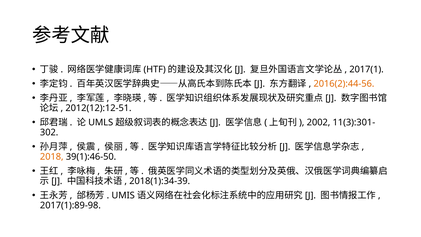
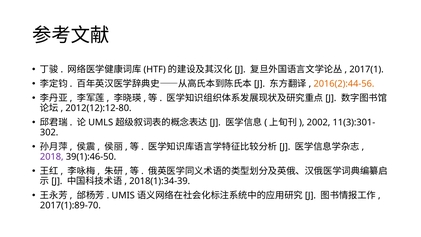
2012(12):12-51: 2012(12):12-51 -> 2012(12):12-80 (98, 108)
2018 colour: orange -> purple (52, 157)
2017(1):89-98: 2017(1):89-98 -> 2017(1):89-70 (70, 205)
